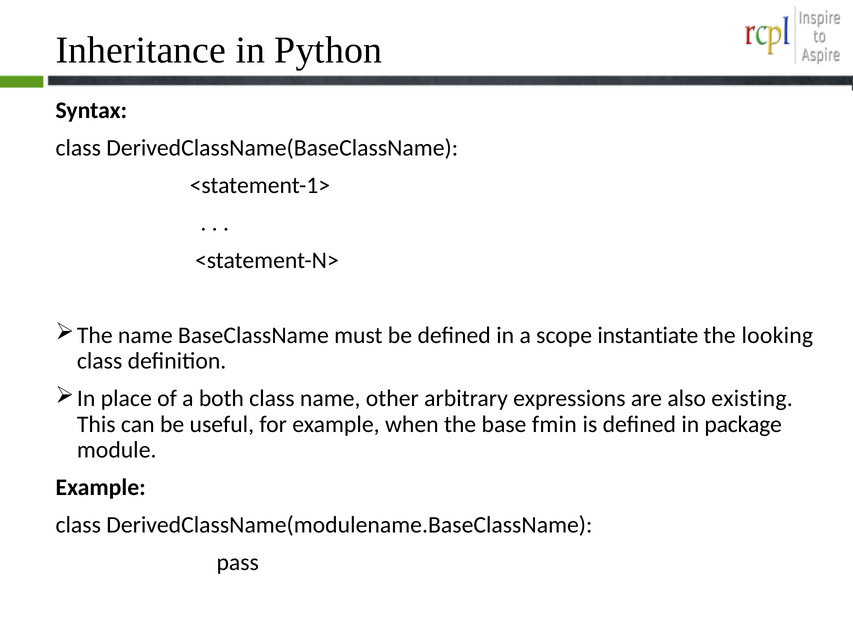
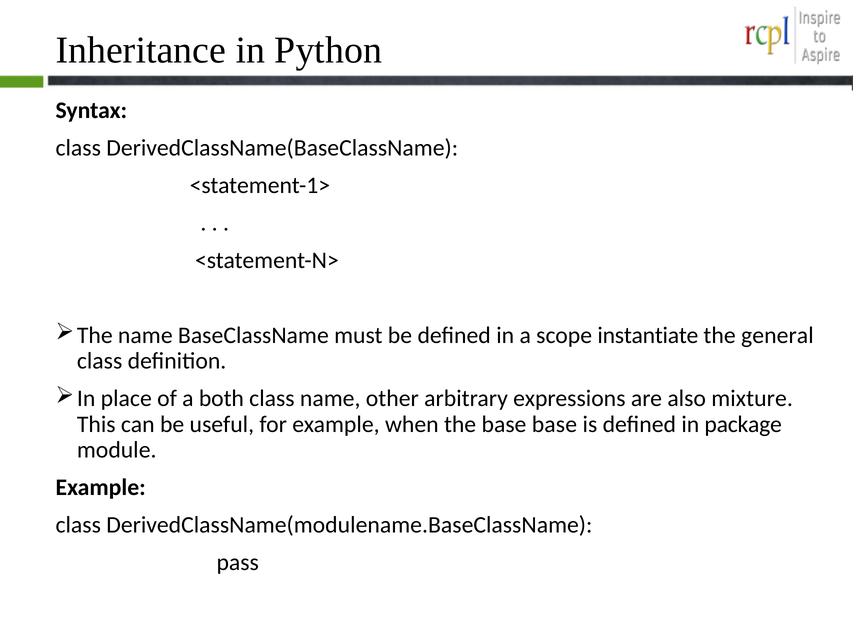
looking: looking -> general (777, 335)
existing: existing -> mixture (752, 398)
base fmin: fmin -> base (554, 424)
